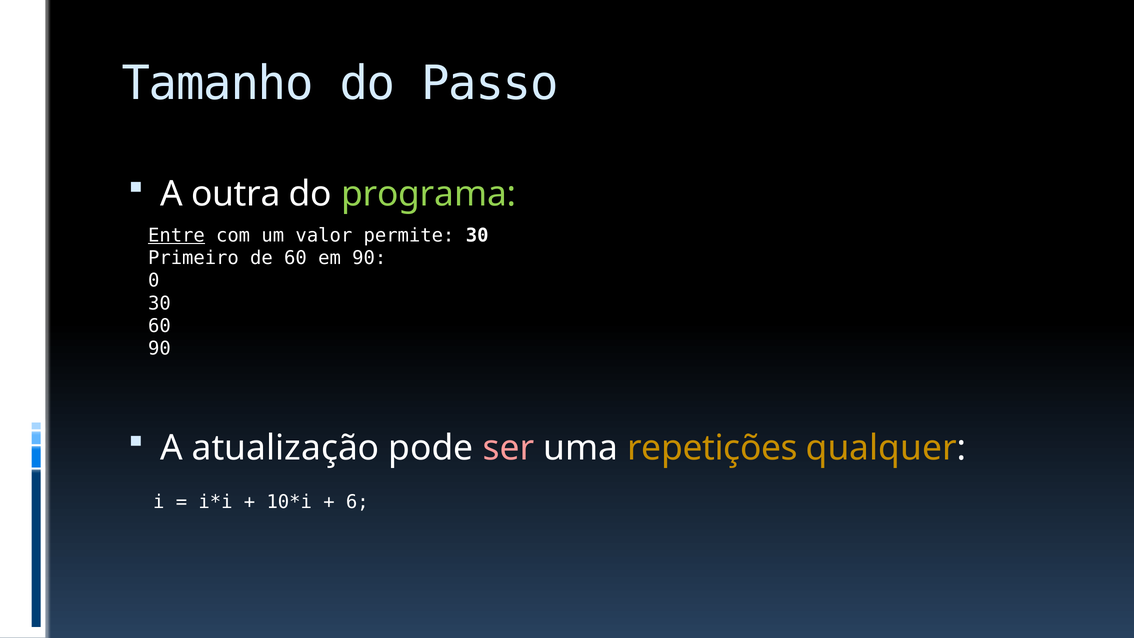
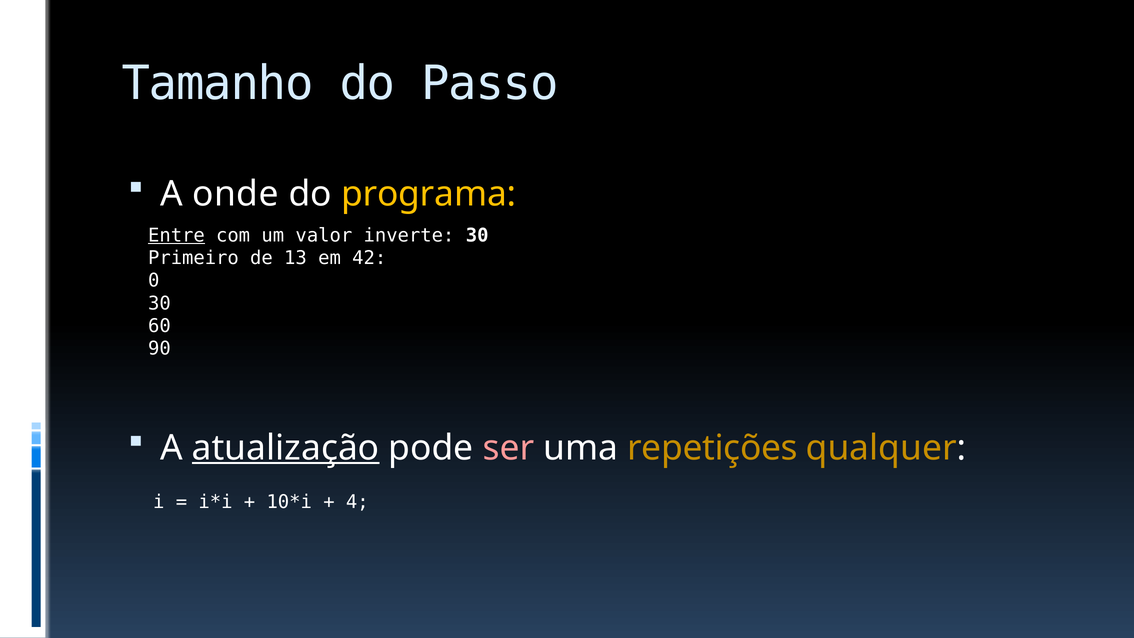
outra: outra -> onde (235, 194)
programa colour: light green -> yellow (429, 194)
permite: permite -> inverte (409, 235)
de 60: 60 -> 13 (295, 258)
em 90: 90 -> 42 (369, 258)
atualização underline: none -> present (286, 448)
6: 6 -> 4 (357, 502)
